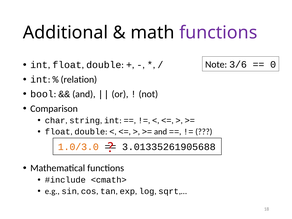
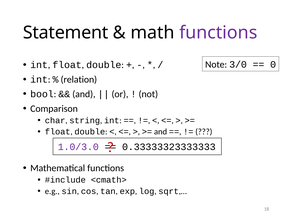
Additional: Additional -> Statement (66, 33)
3/6: 3/6 -> 3/0 (238, 64)
1.0/3.0 colour: orange -> purple (78, 147)
3.01335261905688: 3.01335261905688 -> 0.33333323333333 (169, 147)
